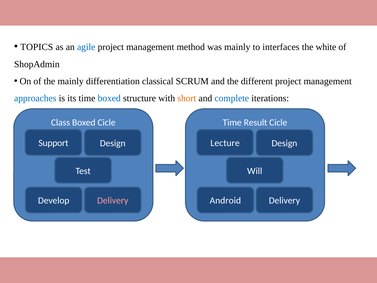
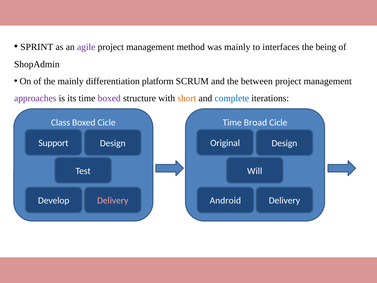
TOPICS: TOPICS -> SPRINT (37, 47)
agile colour: blue -> purple (86, 47)
white: white -> being (326, 47)
classical: classical -> platform (158, 81)
different: different -> between (257, 81)
approaches colour: blue -> purple (35, 98)
boxed colour: blue -> purple (109, 98)
Result: Result -> Broad (255, 122)
Lecture: Lecture -> Original (225, 143)
